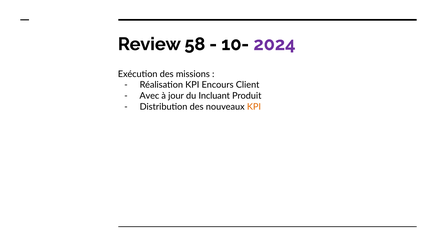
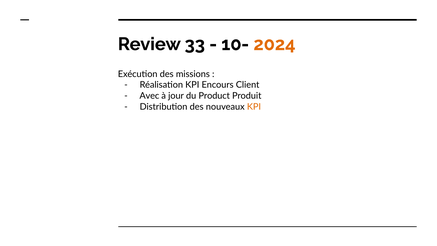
58: 58 -> 33 (195, 44)
2024 colour: purple -> orange (274, 44)
Incluant: Incluant -> Product (214, 96)
